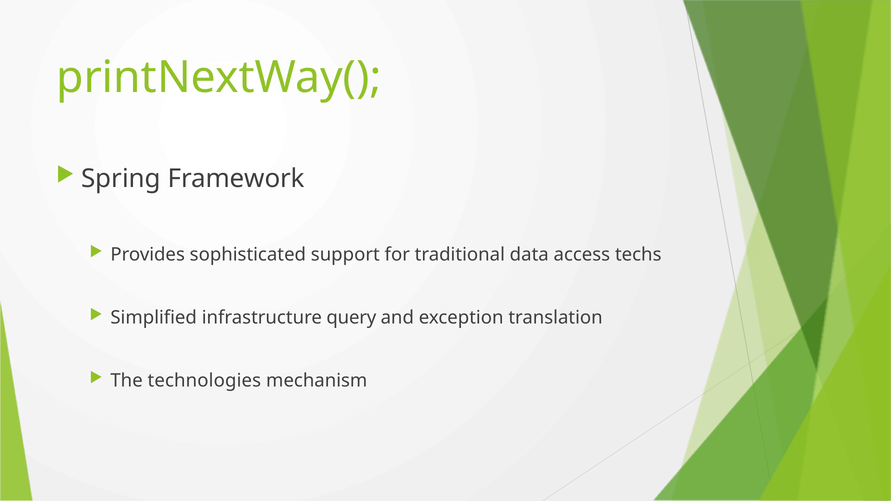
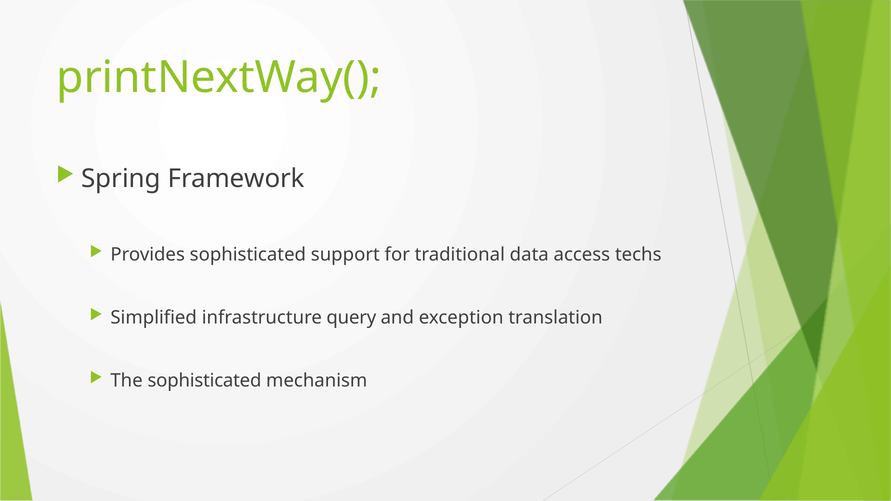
The technologies: technologies -> sophisticated (204, 381)
